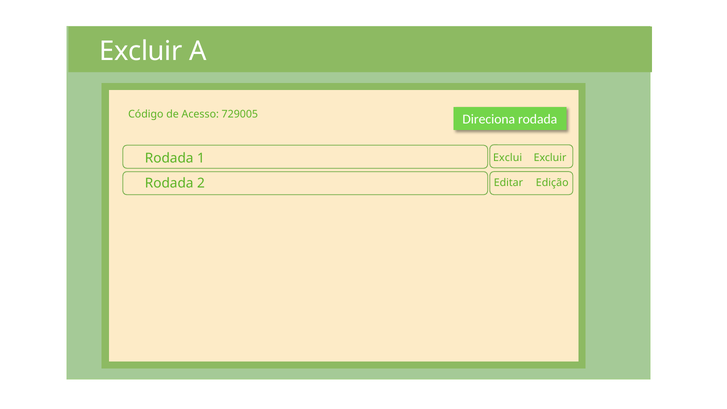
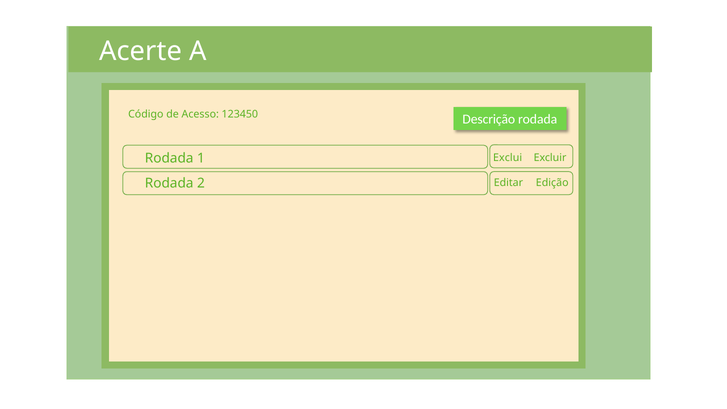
Excluir: Excluir -> Acerte (141, 51)
729005: 729005 -> 123450 (240, 114)
Direciona: Direciona -> Descrição (489, 119)
